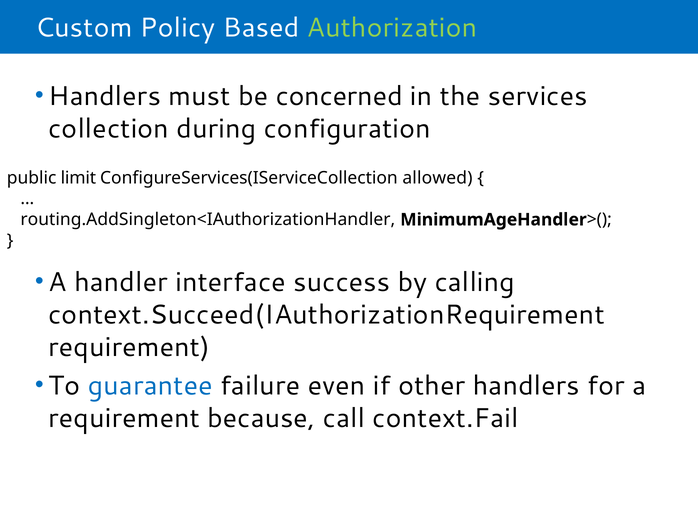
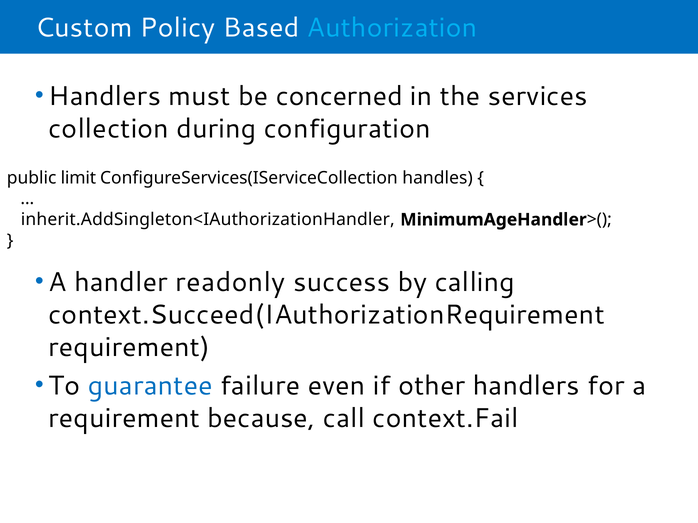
Authorization colour: light green -> light blue (392, 28)
allowed: allowed -> handles (438, 178)
routing.AddSingleton<IAuthorizationHandler: routing.AddSingleton<IAuthorizationHandler -> inherit.AddSingleton<IAuthorizationHandler (208, 220)
interface: interface -> readonly (230, 282)
